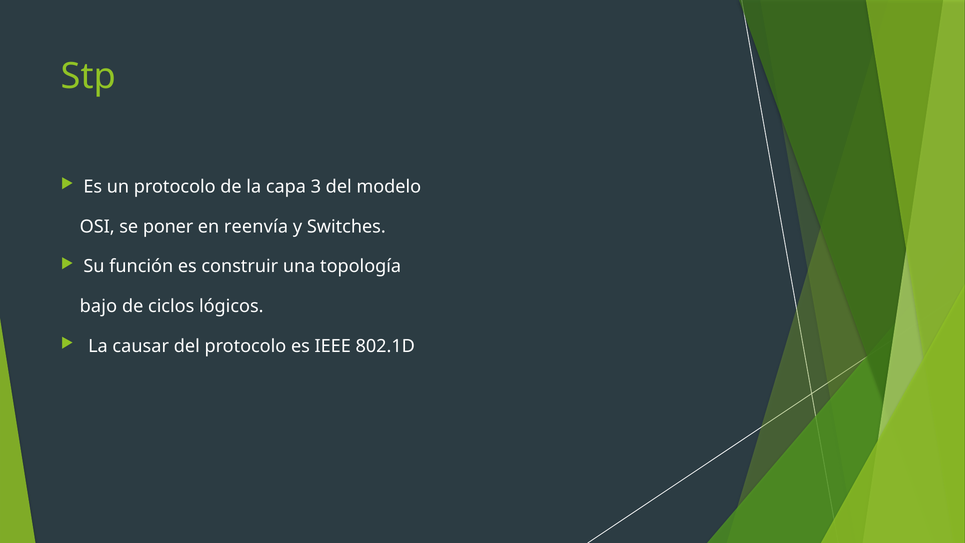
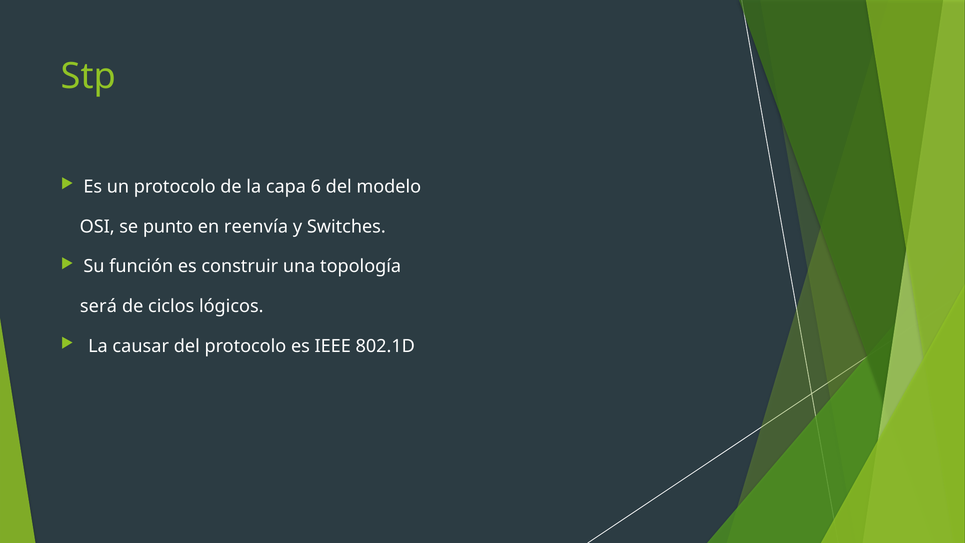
3: 3 -> 6 (316, 187)
poner: poner -> punto (168, 227)
bajo: bajo -> será (98, 306)
